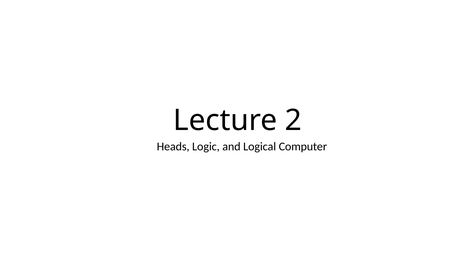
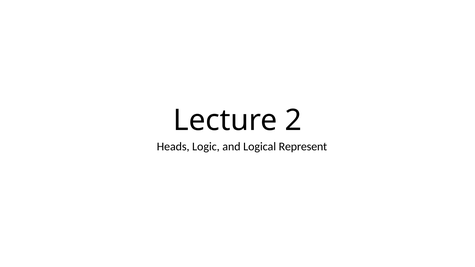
Computer: Computer -> Represent (303, 147)
